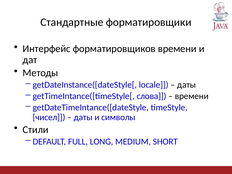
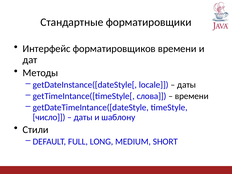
чисел: чисел -> число (49, 117)
символы: символы -> шаблону (118, 117)
